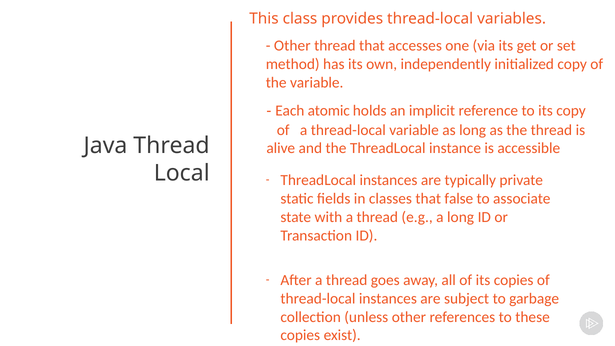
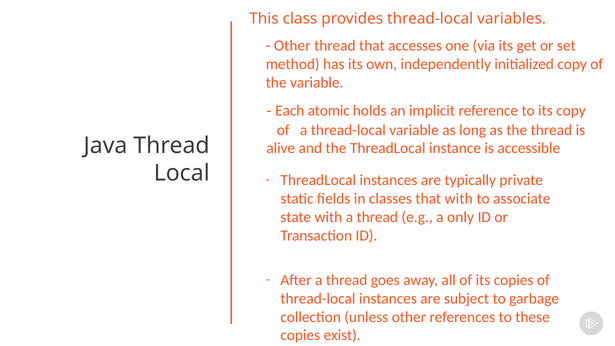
that false: false -> with (459, 199)
a long: long -> only (461, 217)
